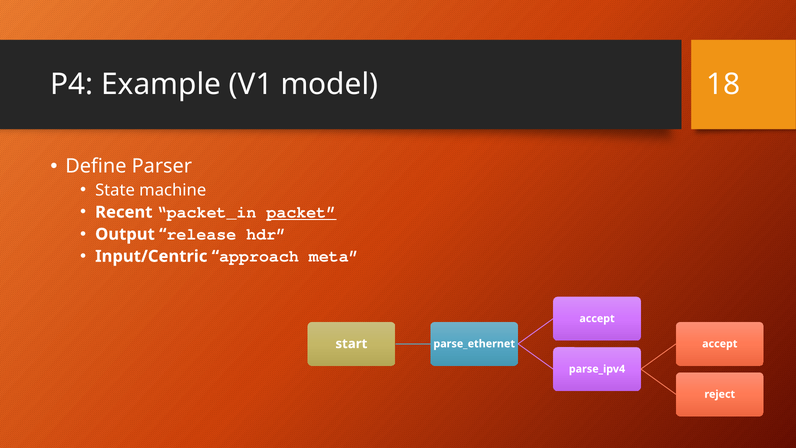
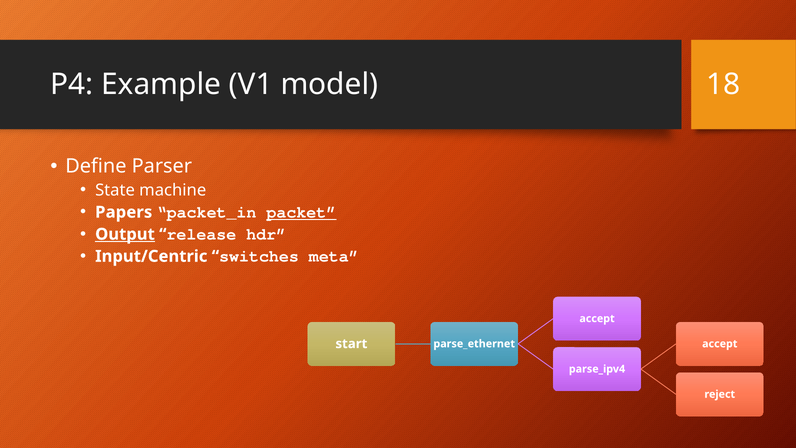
Recent: Recent -> Papers (124, 212)
Output underline: none -> present (125, 234)
approach: approach -> switches (259, 256)
